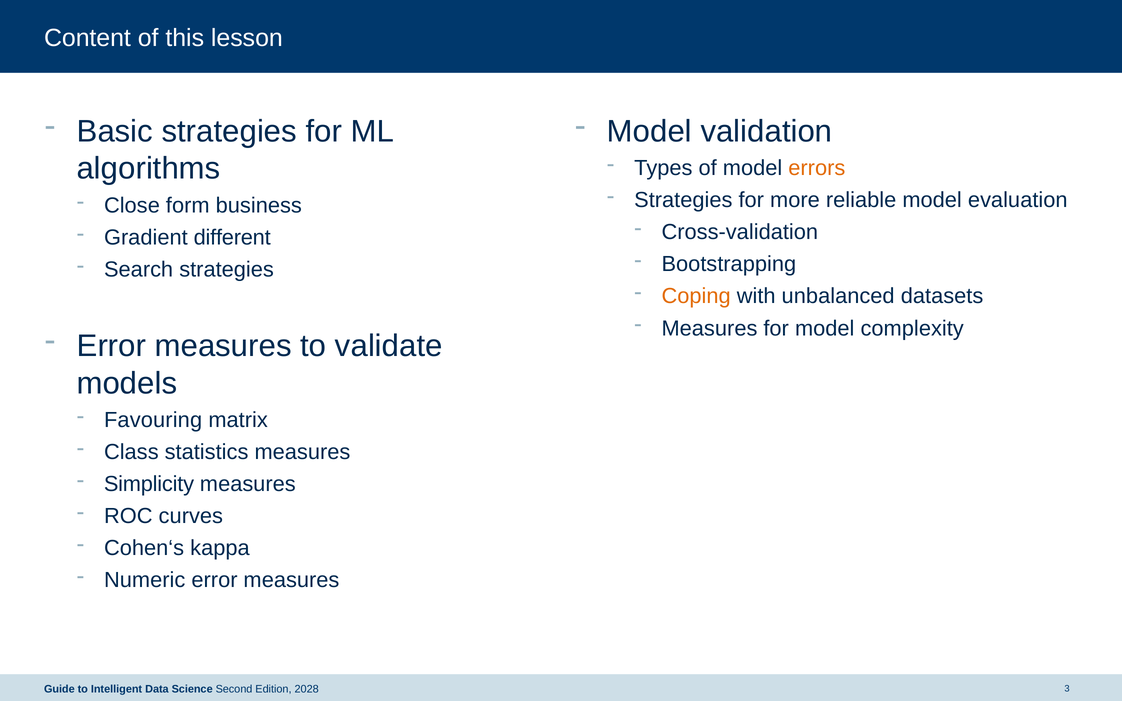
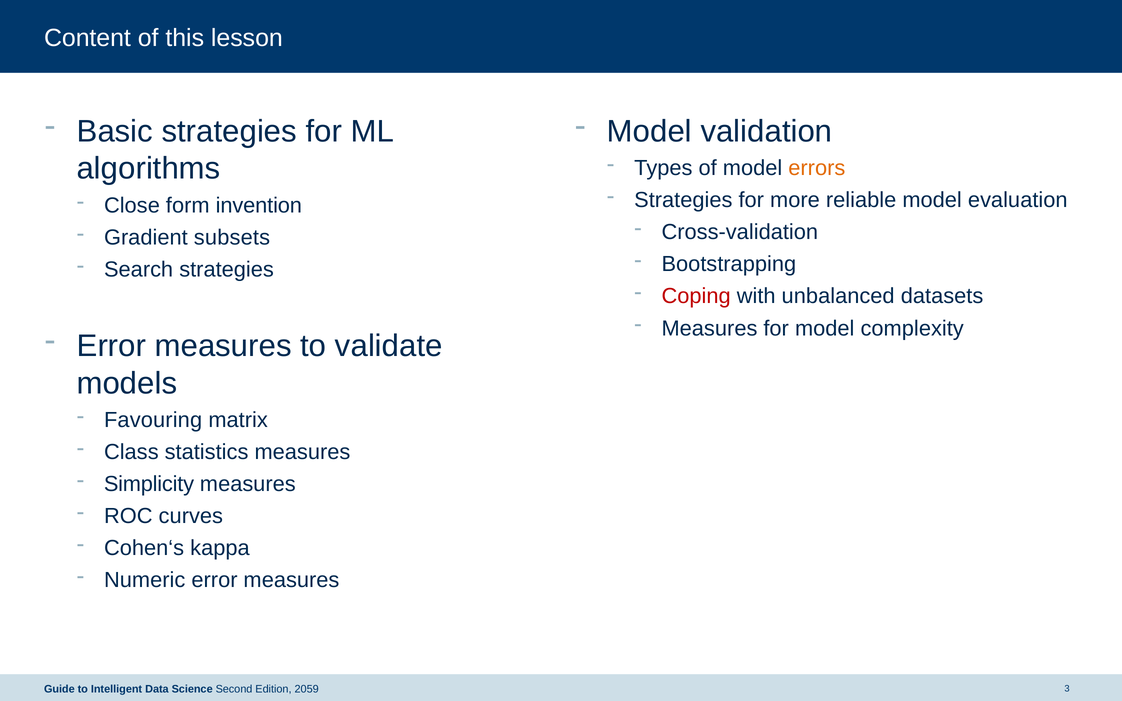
business: business -> invention (259, 206)
different: different -> subsets (232, 238)
Coping colour: orange -> red (696, 296)
2028: 2028 -> 2059 (307, 689)
